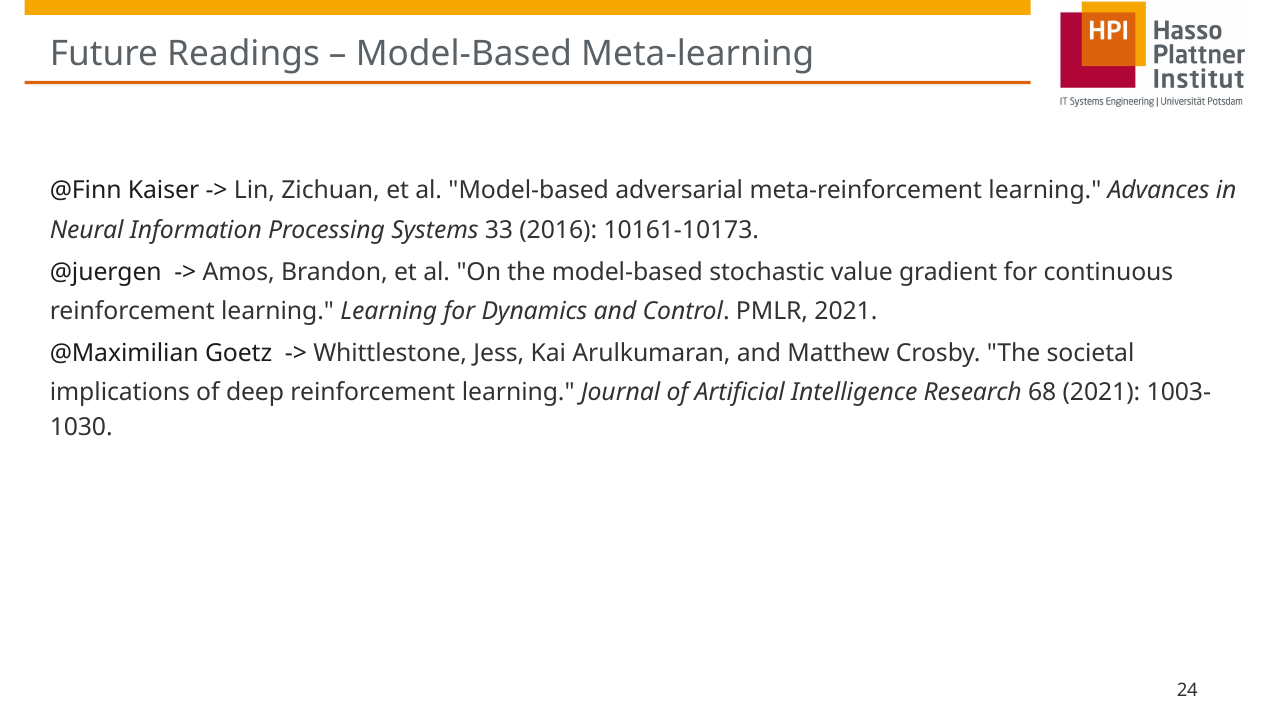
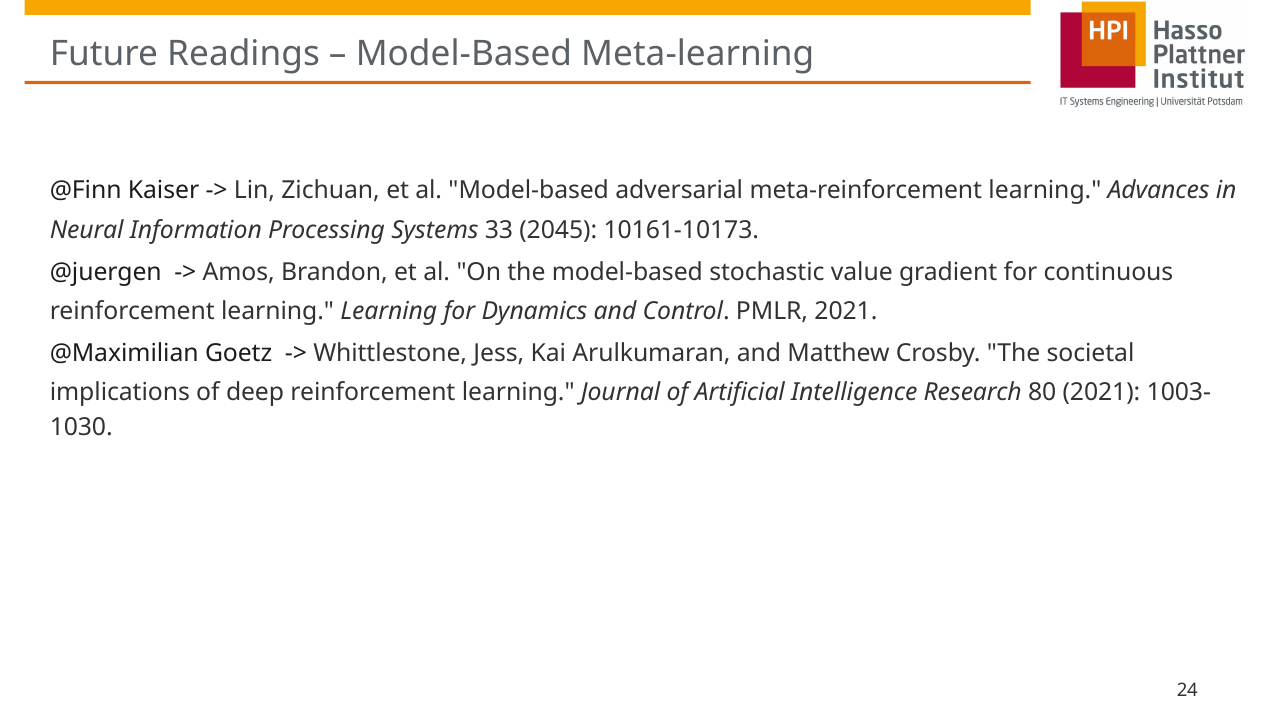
2016: 2016 -> 2045 (558, 230)
68: 68 -> 80 (1042, 392)
